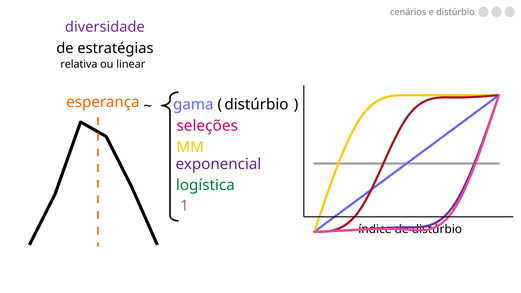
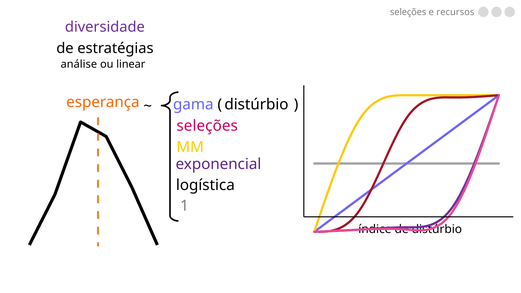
cenários: cenários -> seleções (408, 12)
e distúrbio: distúrbio -> recursos (455, 12)
relativa: relativa -> análise (79, 64)
logística colour: green -> black (205, 185)
